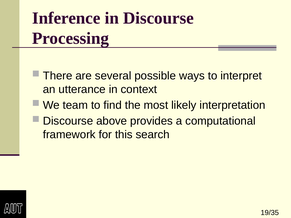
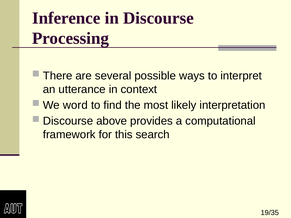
team: team -> word (75, 105)
